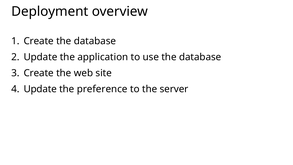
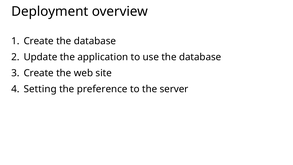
Update: Update -> Setting (40, 89)
